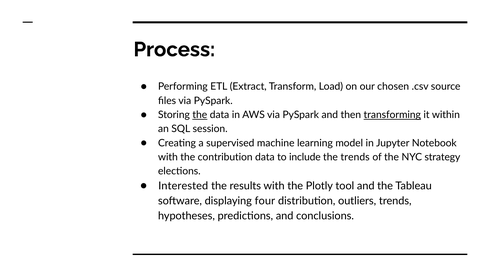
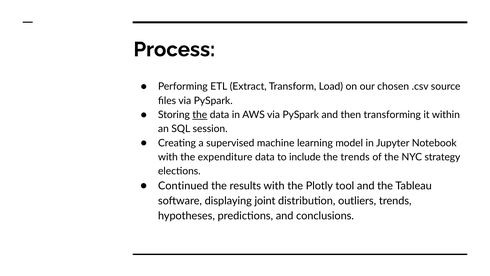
transforming underline: present -> none (392, 115)
contribution: contribution -> expenditure (225, 157)
Interested: Interested -> Continued (183, 186)
four: four -> joint (265, 201)
